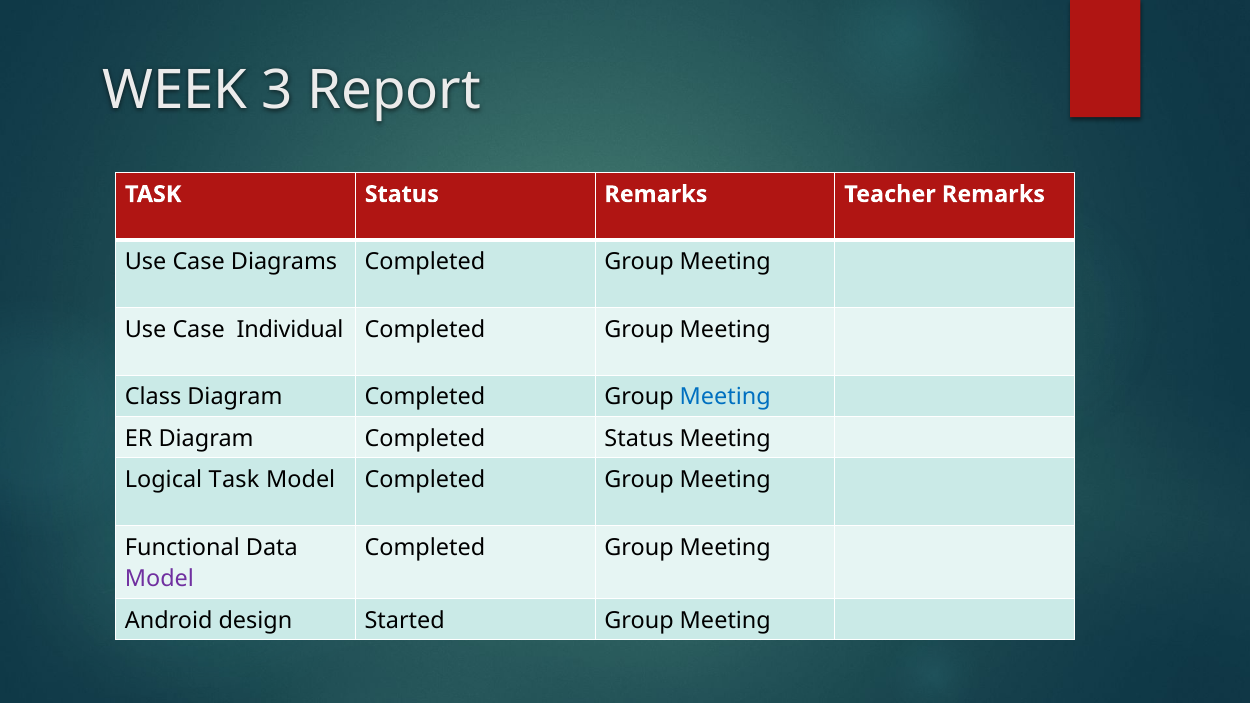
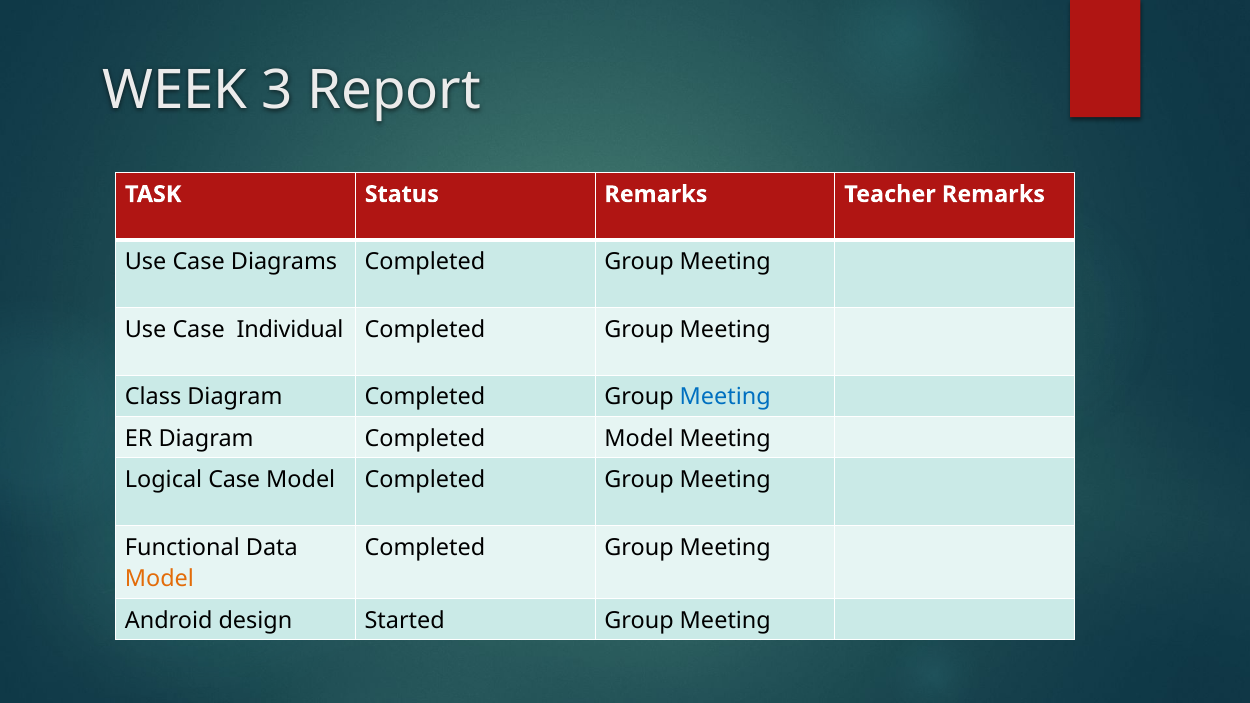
Completed Status: Status -> Model (639, 438)
Logical Task: Task -> Case (234, 480)
Model colour: purple -> orange (159, 579)
